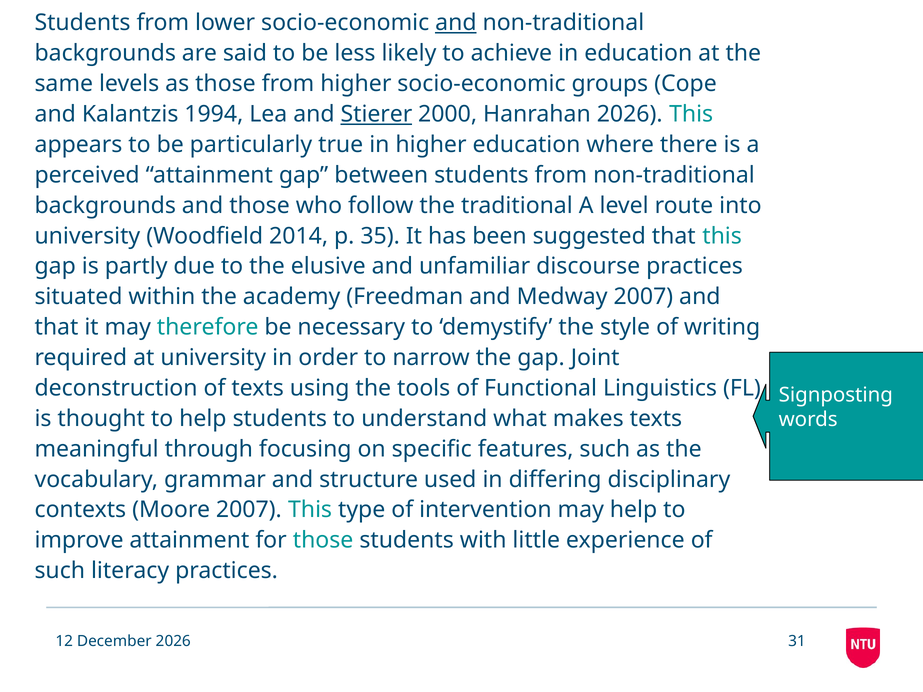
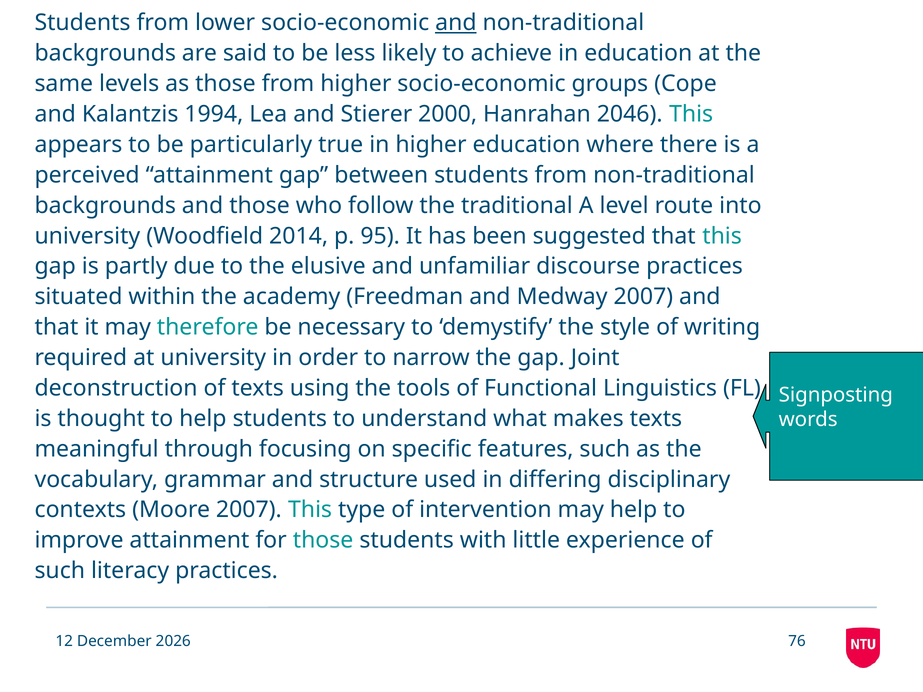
Stierer underline: present -> none (376, 114)
Hanrahan 2026: 2026 -> 2046 (630, 114)
35: 35 -> 95 (380, 236)
31: 31 -> 76 (797, 641)
